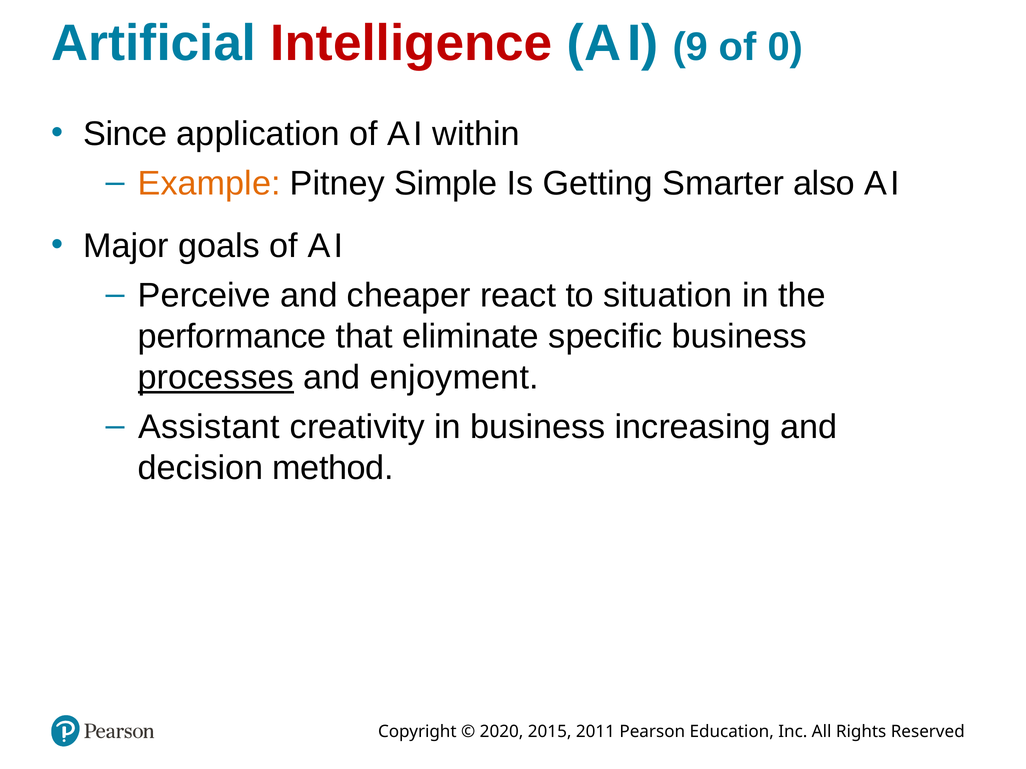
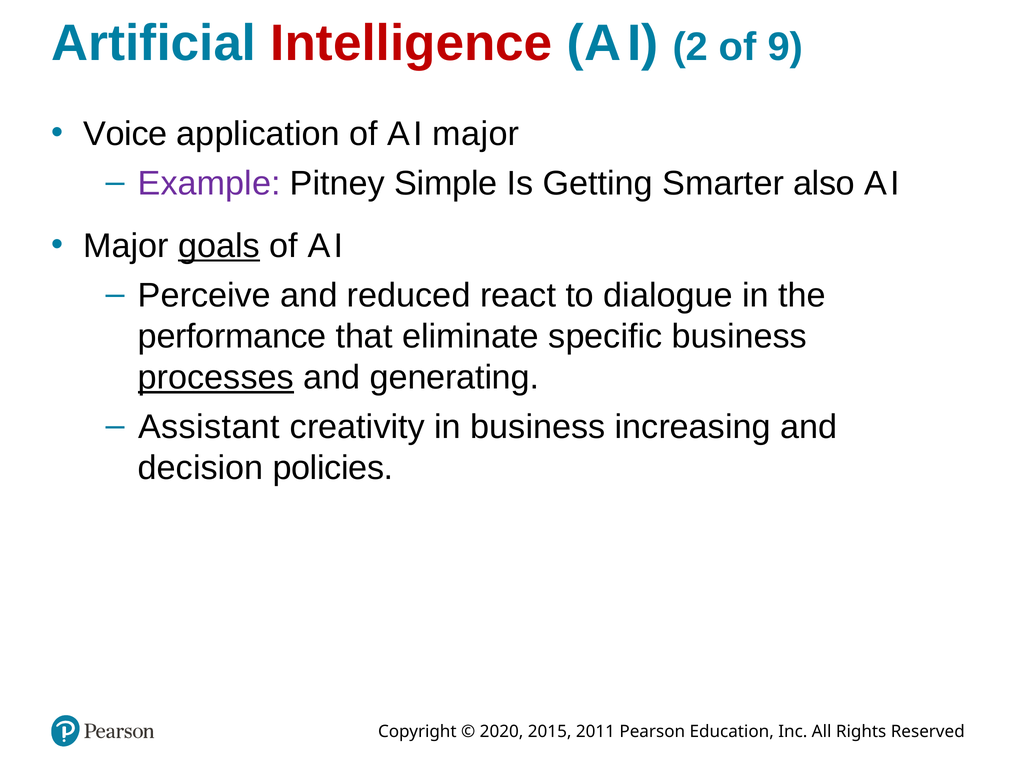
9: 9 -> 2 (690, 47)
0: 0 -> 9 (785, 47)
Since: Since -> Voice (125, 134)
I within: within -> major (476, 134)
Example colour: orange -> purple (209, 184)
goals underline: none -> present (219, 246)
cheaper: cheaper -> reduced (409, 296)
situation: situation -> dialogue (668, 296)
enjoyment: enjoyment -> generating (454, 378)
method: method -> policies (333, 468)
